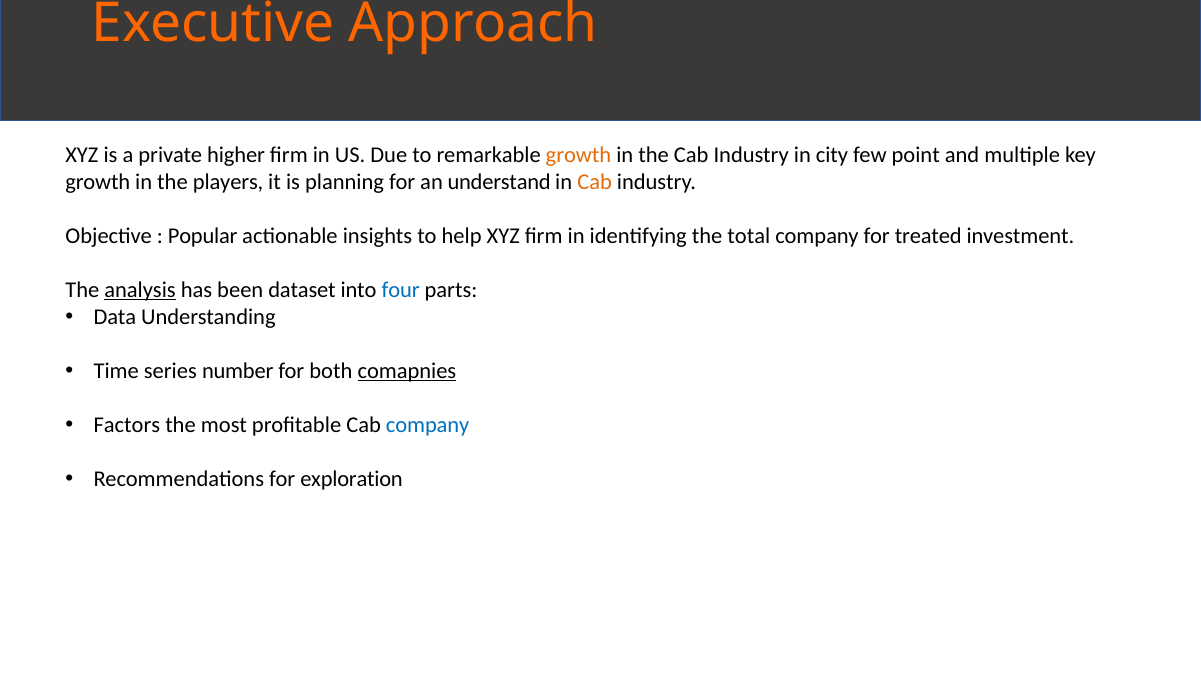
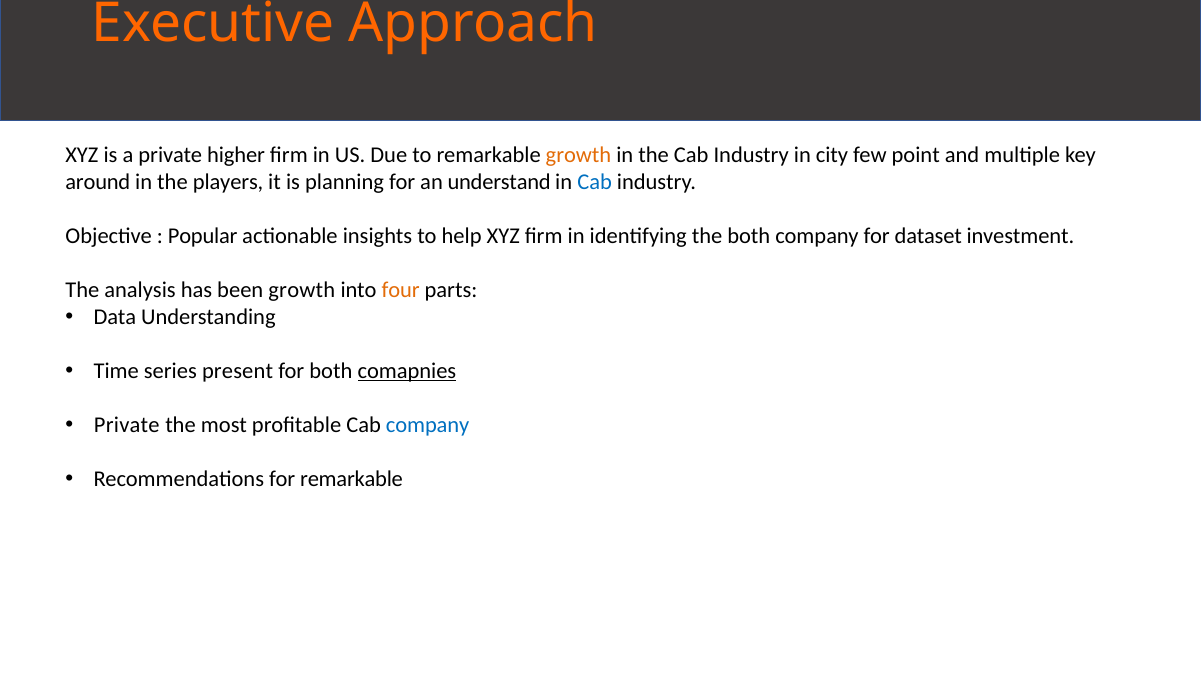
growth: growth -> around (98, 182)
Cab colour: orange -> blue (595, 182)
the total: total -> both (749, 236)
treated: treated -> dataset (928, 236)
analysis underline: present -> none (140, 290)
been dataset: dataset -> growth (302, 290)
four colour: blue -> orange (401, 290)
number: number -> present (238, 371)
Factors: Factors -> Private (127, 425)
for exploration: exploration -> remarkable (352, 479)
